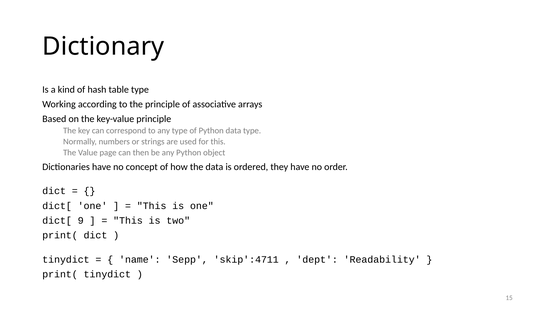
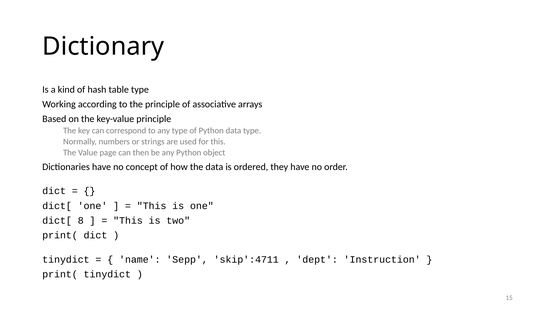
9: 9 -> 8 (81, 221)
Readability: Readability -> Instruction (382, 260)
